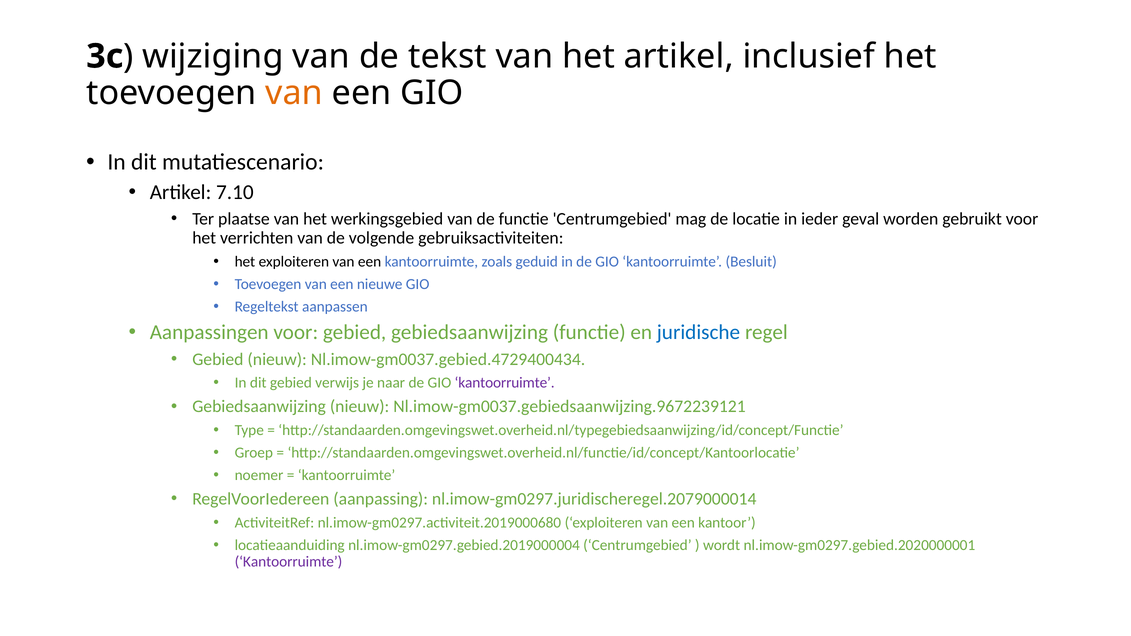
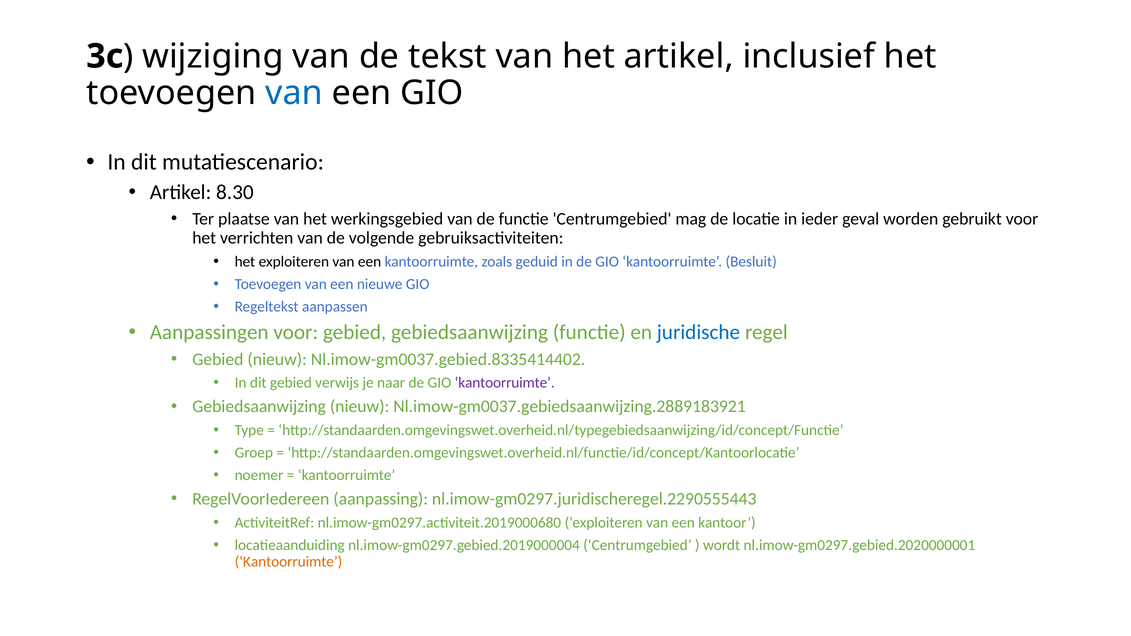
van colour: orange -> blue (294, 93)
7.10: 7.10 -> 8.30 (235, 192)
Nl.imow-gm0037.gebied.4729400434: Nl.imow-gm0037.gebied.4729400434 -> Nl.imow-gm0037.gebied.8335414402 (448, 359)
Nl.imow-gm0037.gebiedsaanwijzing.9672239121: Nl.imow-gm0037.gebiedsaanwijzing.9672239121 -> Nl.imow-gm0037.gebiedsaanwijzing.2889183921 (569, 407)
nl.imow-gm0297.juridischeregel.2079000014: nl.imow-gm0297.juridischeregel.2079000014 -> nl.imow-gm0297.juridischeregel.2290555443 (594, 499)
Kantoorruimte colour: purple -> orange (288, 562)
